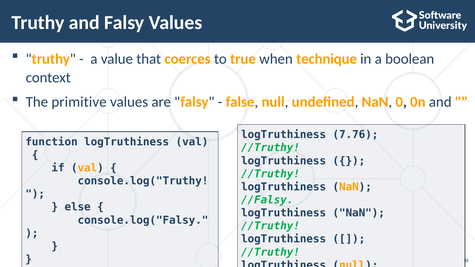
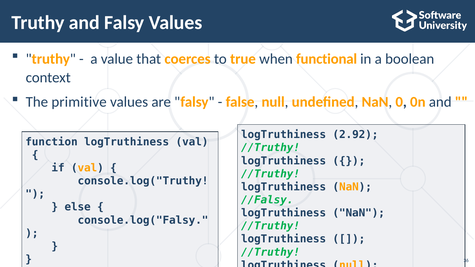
technique: technique -> functional (327, 59)
7.76: 7.76 -> 2.92 (355, 135)
